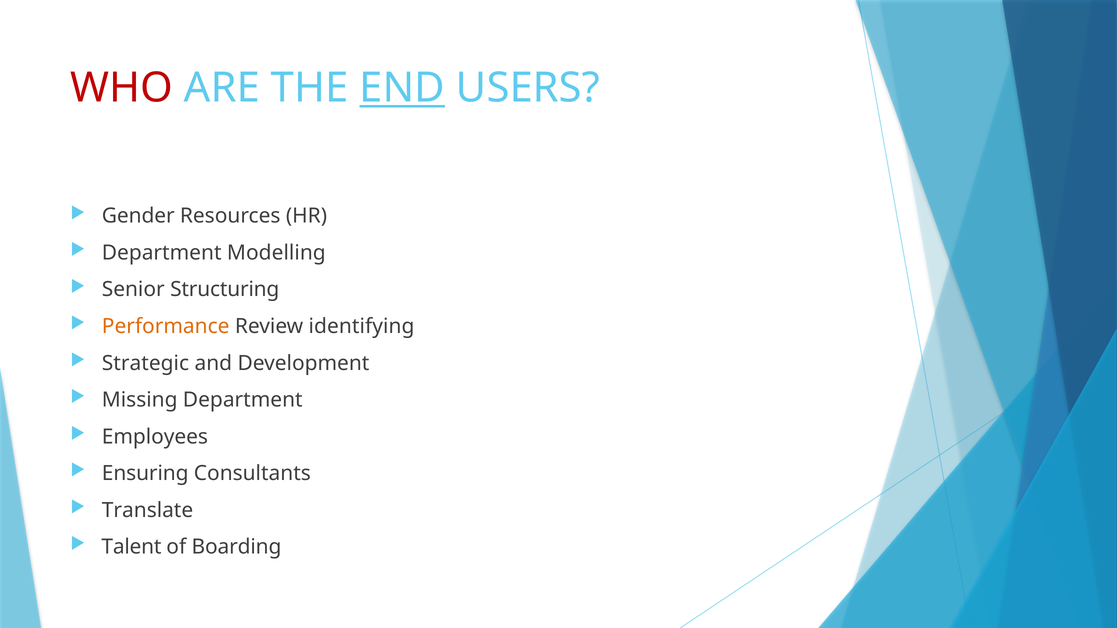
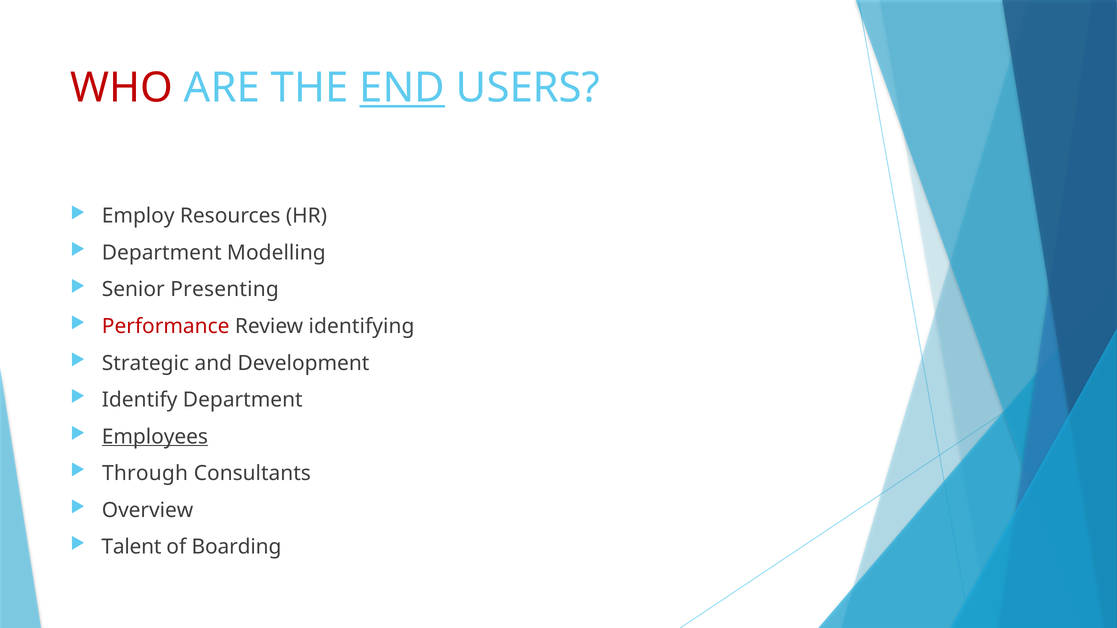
Gender: Gender -> Employ (138, 216)
Structuring: Structuring -> Presenting (225, 290)
Performance colour: orange -> red (166, 327)
Missing: Missing -> Identify (140, 400)
Employees underline: none -> present (155, 437)
Ensuring: Ensuring -> Through (145, 474)
Translate: Translate -> Overview (148, 510)
